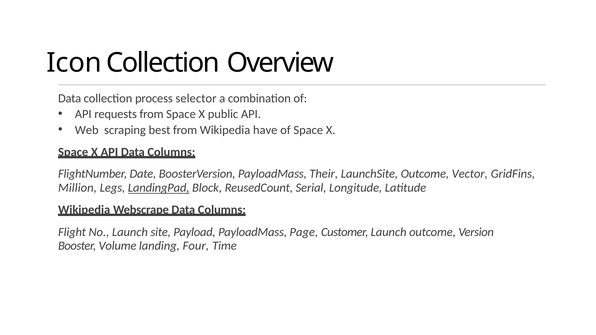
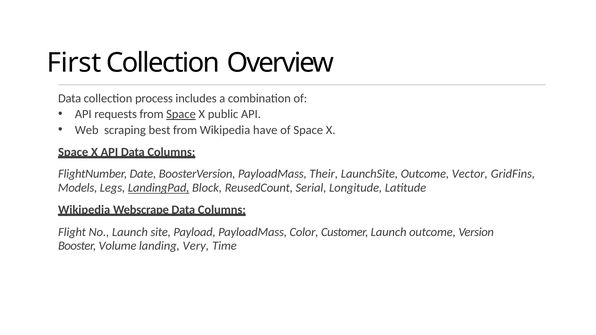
Icon: Icon -> First (74, 63)
selector: selector -> includes (196, 98)
Space underline: none -> present (181, 114)
Million: Million -> Models (78, 188)
Page: Page -> Color (304, 232)
Four: Four -> Very (196, 246)
